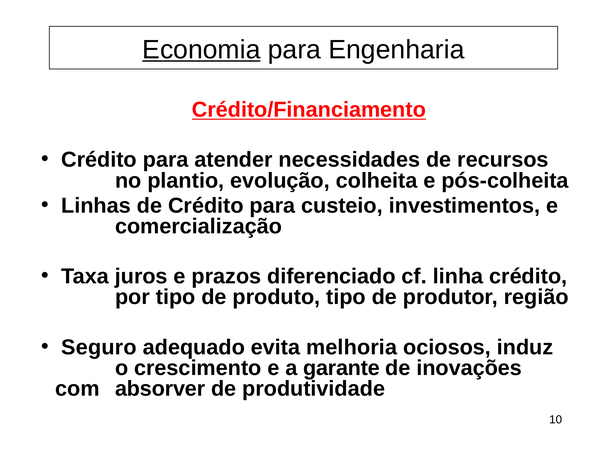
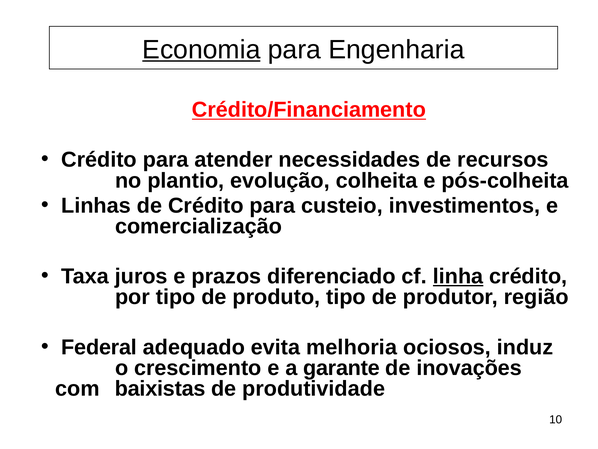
linha underline: none -> present (458, 276)
Seguro: Seguro -> Federal (99, 347)
absorver: absorver -> baixistas (160, 388)
